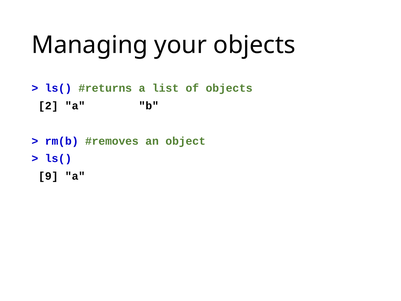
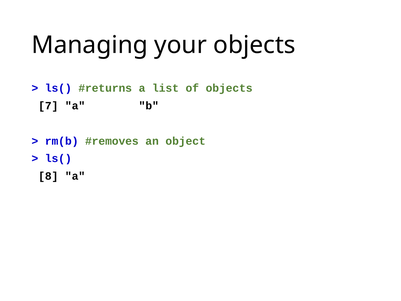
2: 2 -> 7 (48, 106)
9: 9 -> 8 (48, 176)
